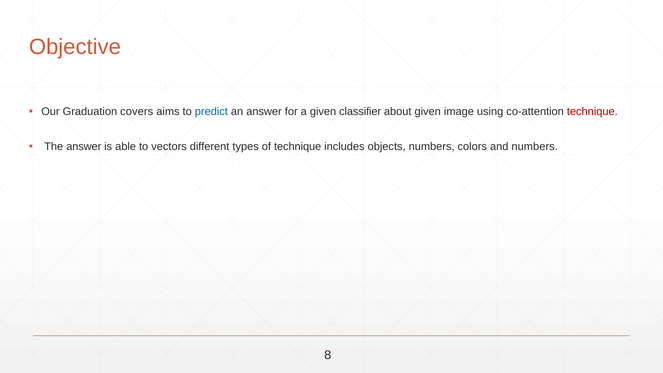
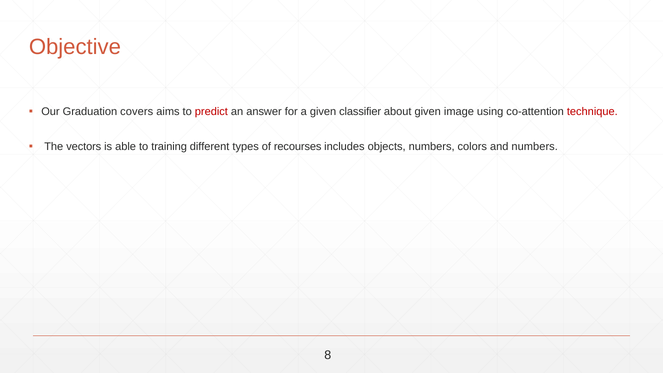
predict colour: blue -> red (211, 111)
The answer: answer -> vectors (84, 146)
vectors: vectors -> training (169, 146)
of technique: technique -> recourses (298, 146)
